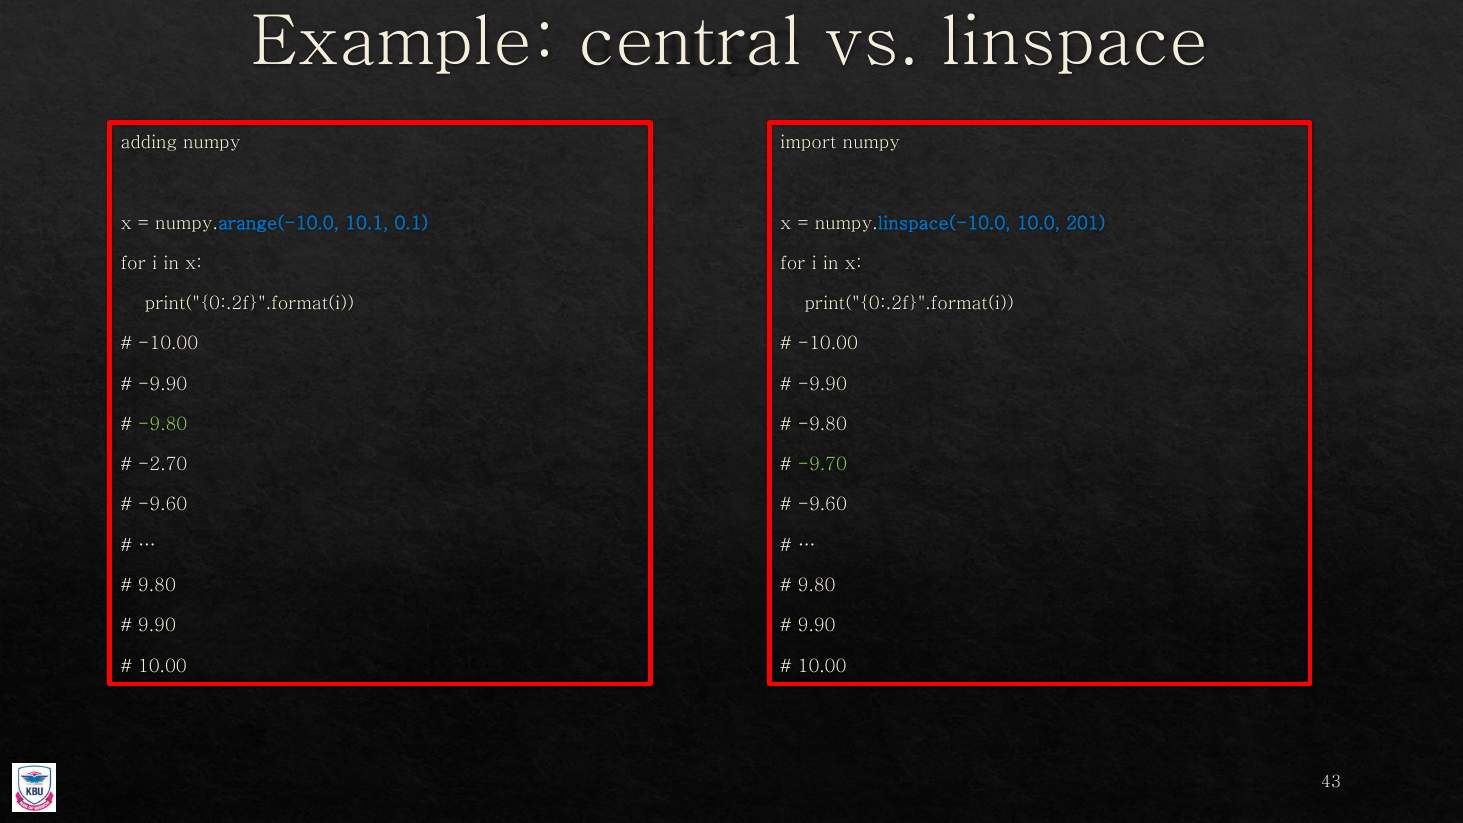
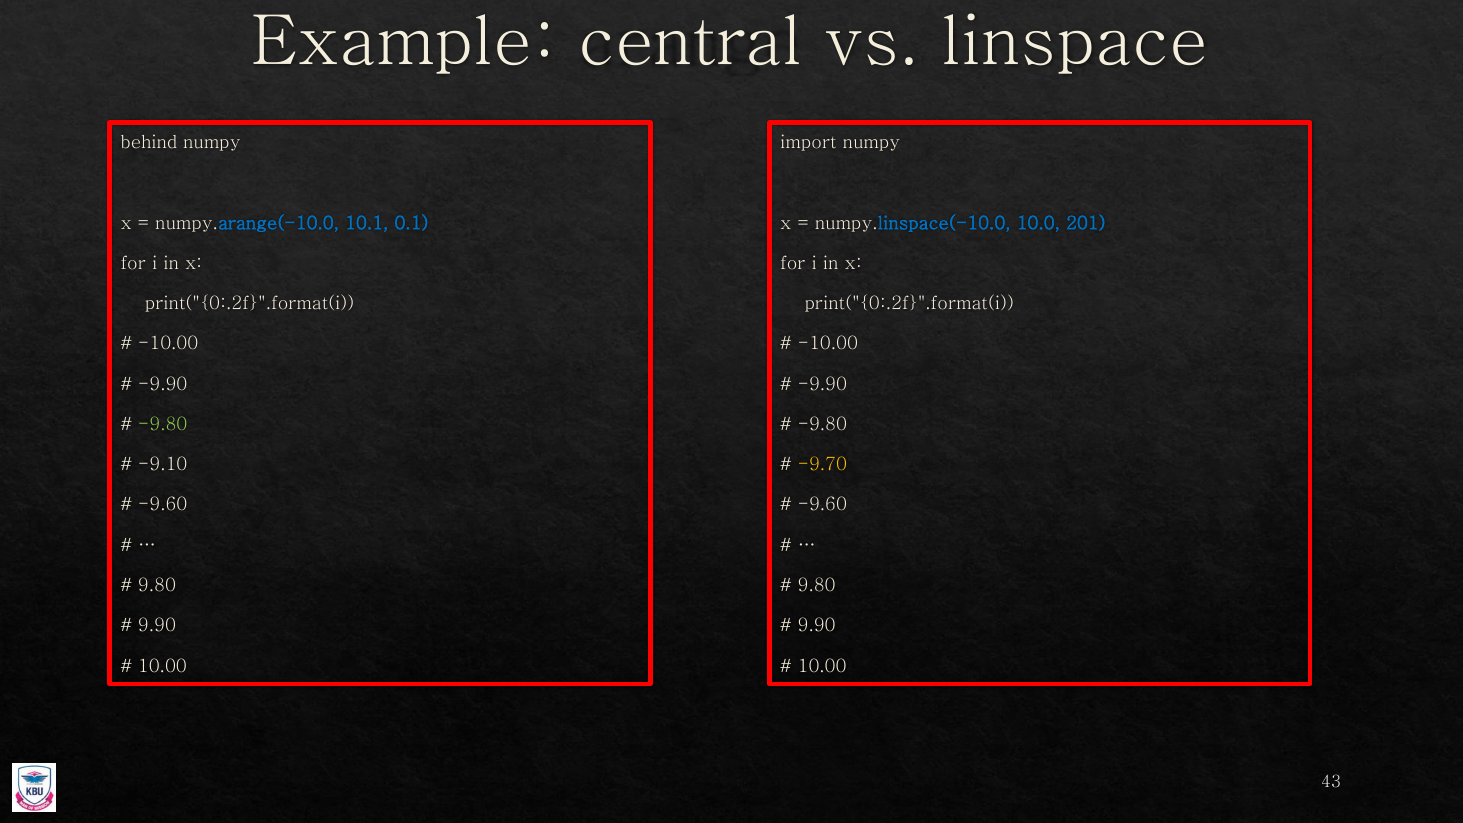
adding: adding -> behind (149, 143)
-2.70: -2.70 -> -9.10 (163, 465)
-9.70 colour: light green -> yellow (822, 465)
